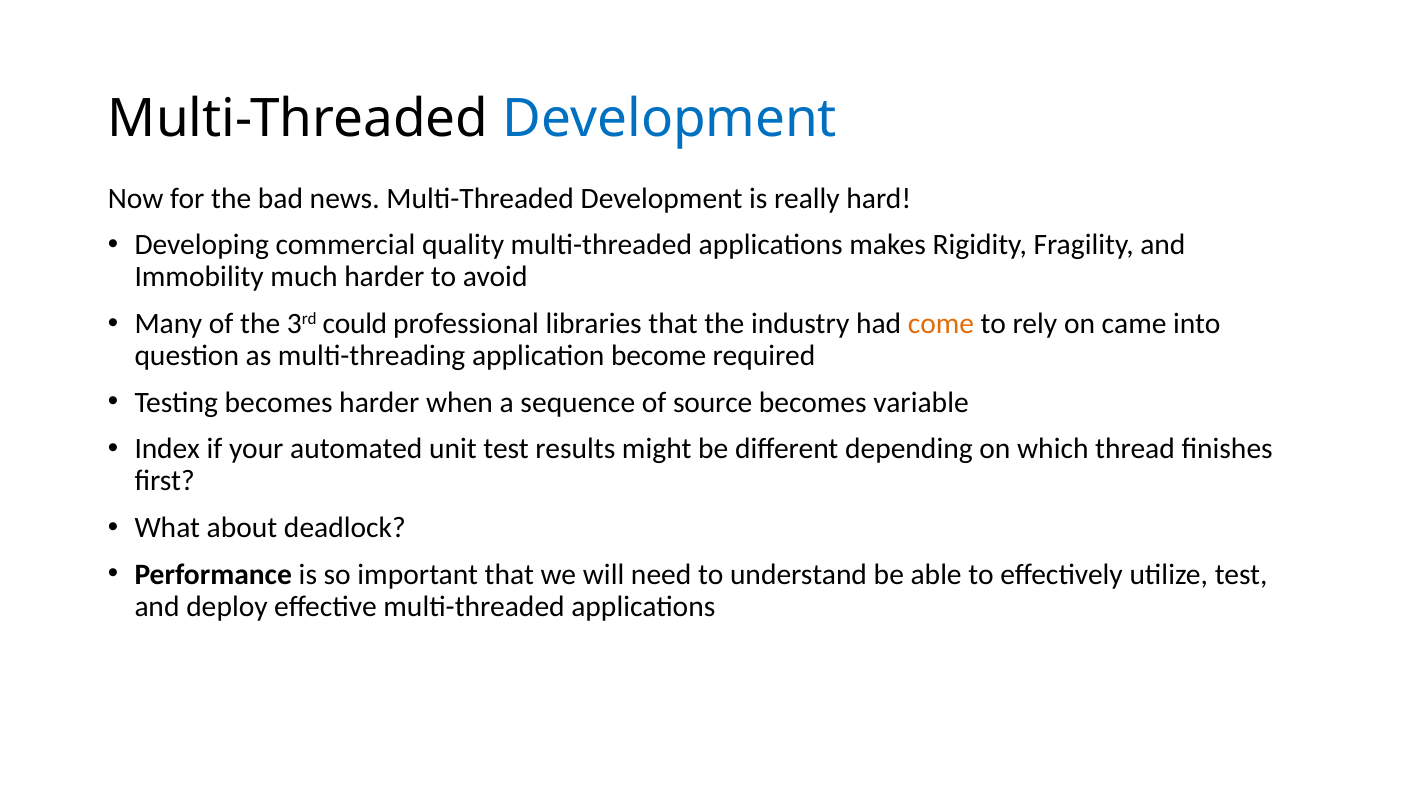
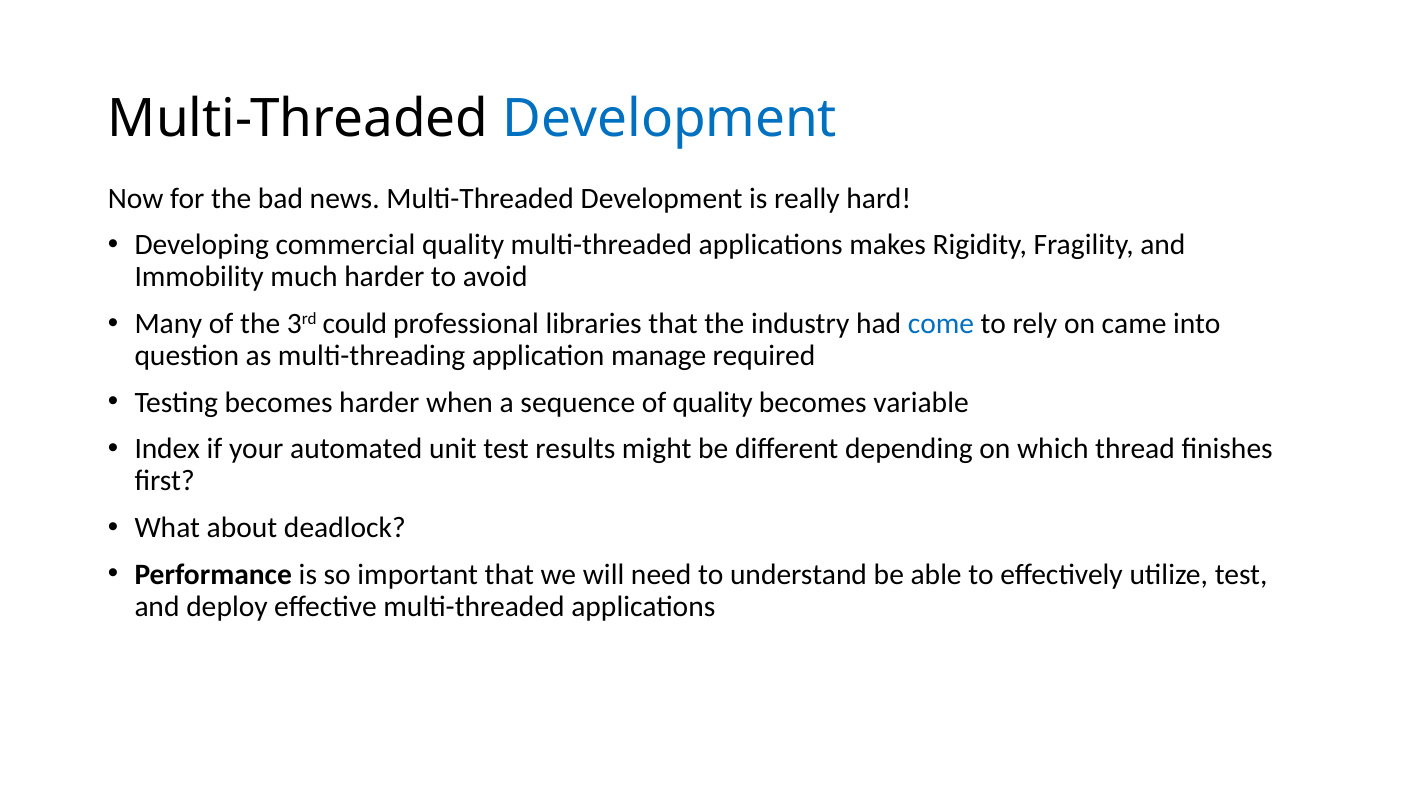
come colour: orange -> blue (941, 324)
become: become -> manage (659, 355)
of source: source -> quality (713, 402)
